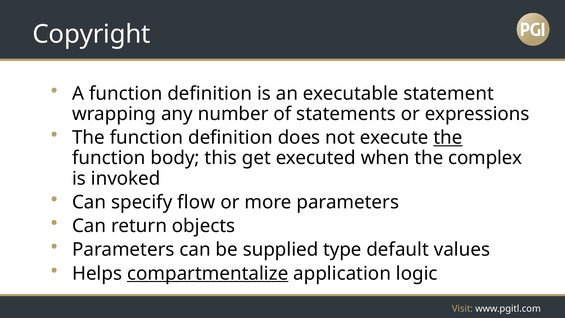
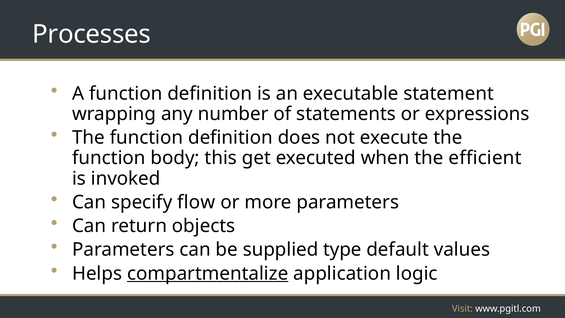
Copyright: Copyright -> Processes (92, 34)
the underline: present -> none (448, 138)
complex: complex -> efficient (485, 158)
